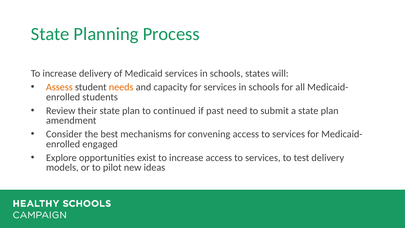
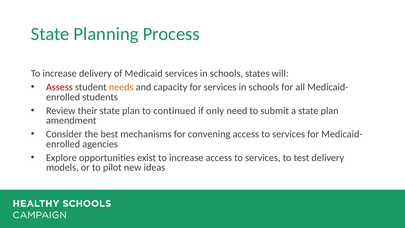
Assess colour: orange -> red (59, 87)
past: past -> only (215, 111)
engaged: engaged -> agencies (100, 144)
